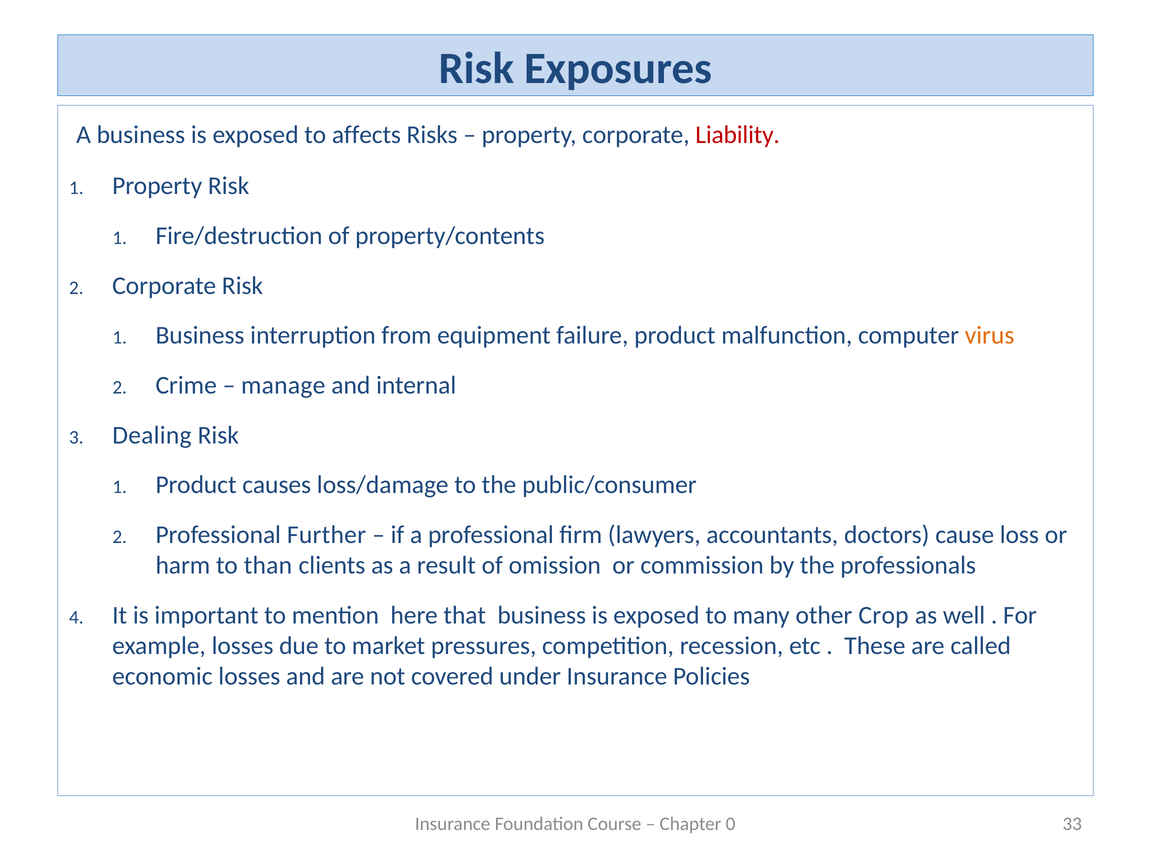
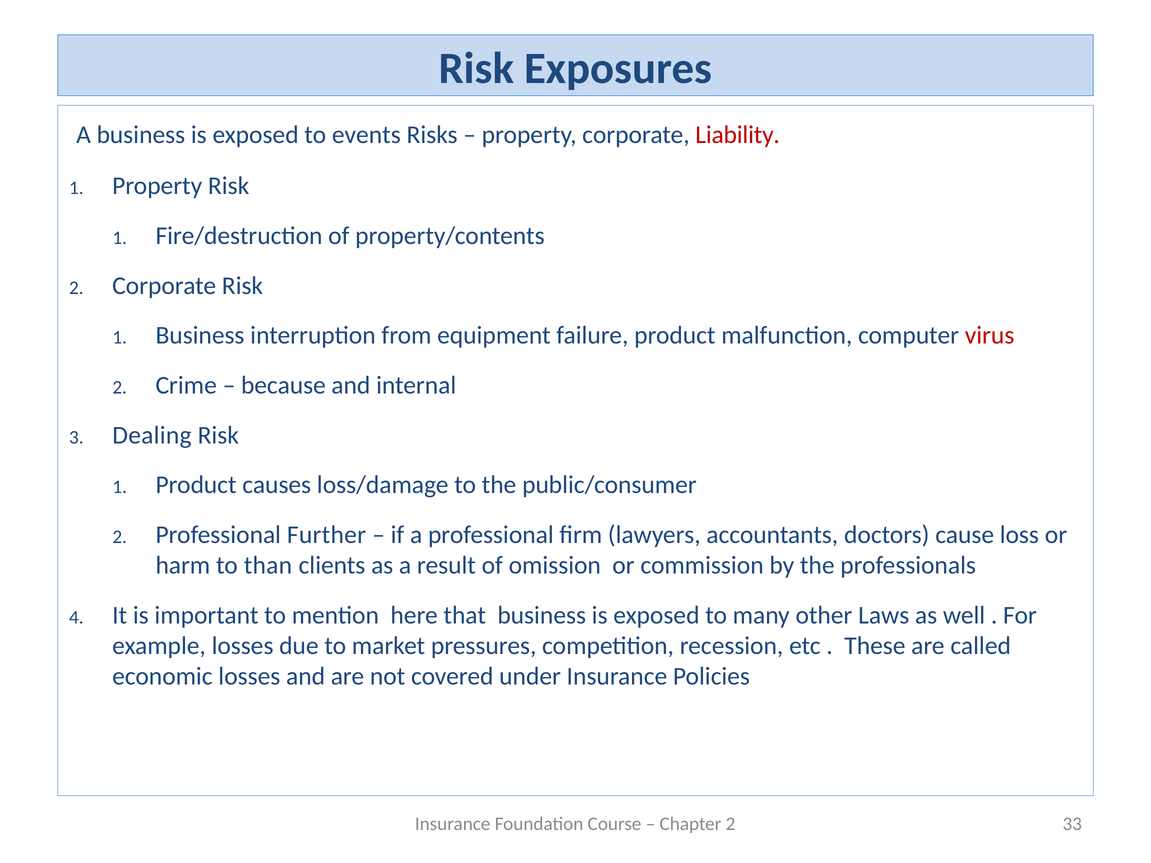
affects: affects -> events (366, 135)
virus colour: orange -> red (990, 336)
manage: manage -> because (283, 385)
Crop: Crop -> Laws (884, 615)
Chapter 0: 0 -> 2 (731, 824)
